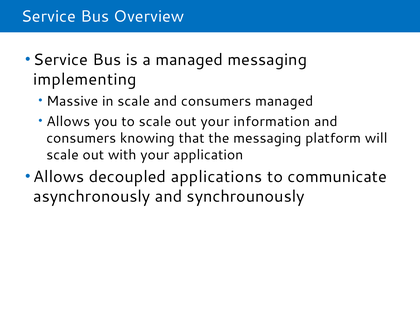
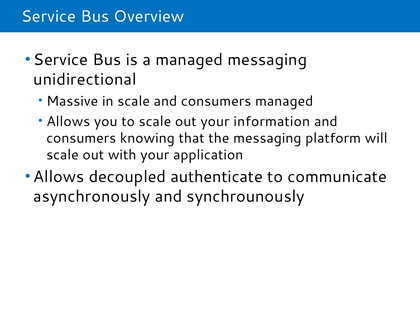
implementing: implementing -> unidirectional (85, 80)
applications: applications -> authenticate (217, 177)
